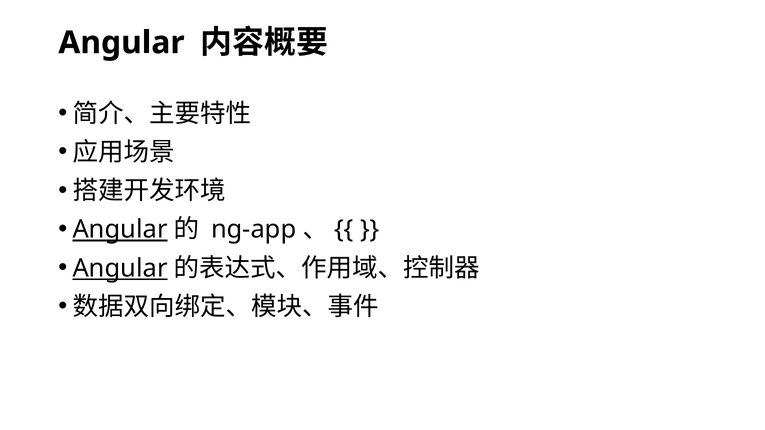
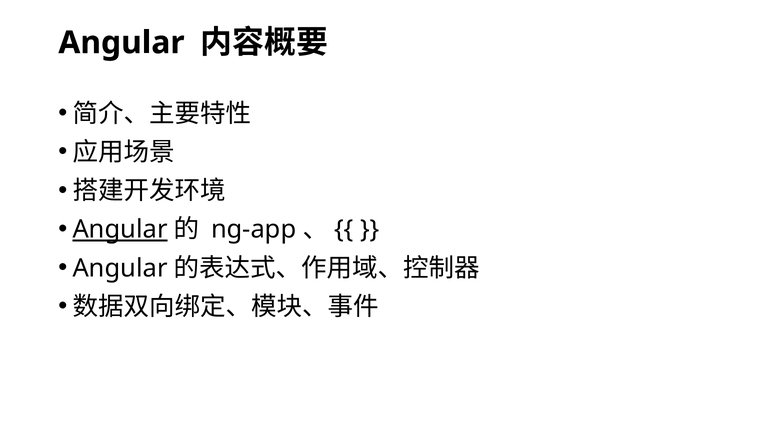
Angular underline: present -> none (120, 268)
